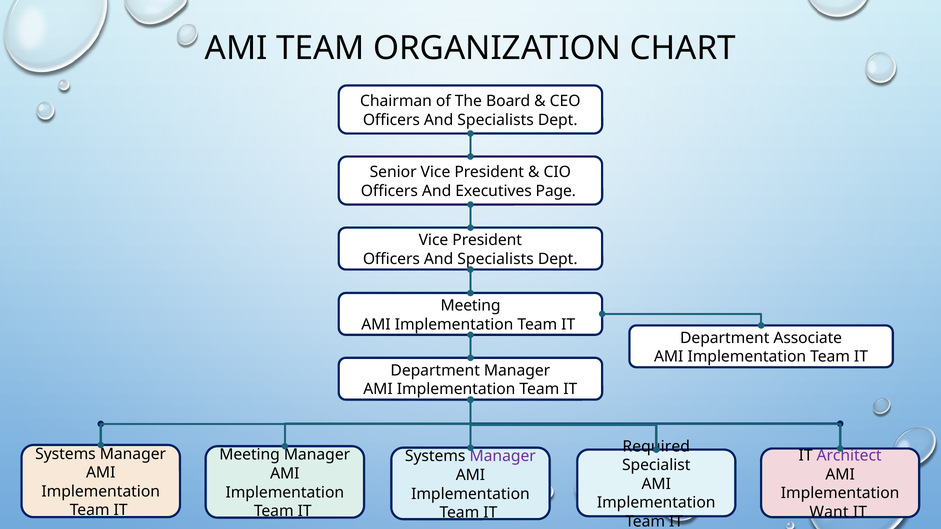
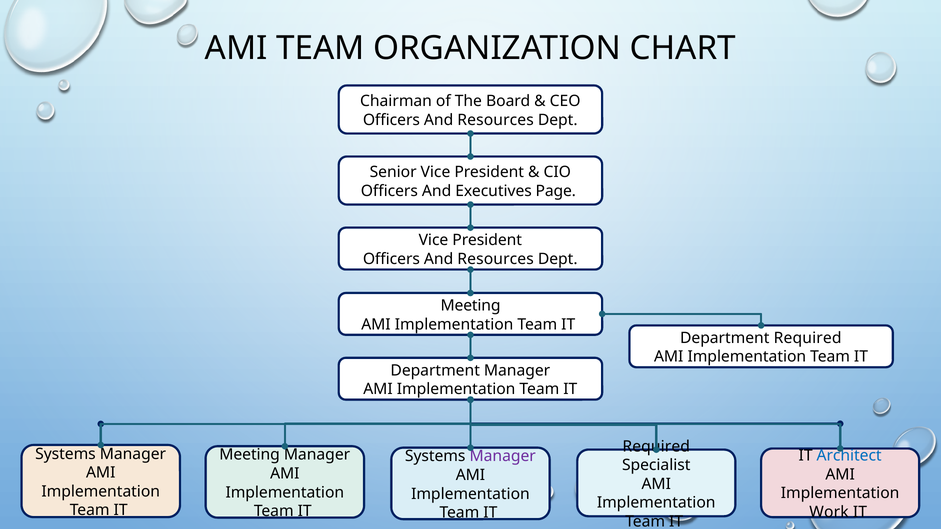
Specialists: Specialists -> Resources (496, 120)
Specialists: Specialists -> Resources (496, 259)
Department Associate: Associate -> Required (808, 338)
Architect colour: purple -> blue (849, 456)
Want: Want -> Work (829, 512)
